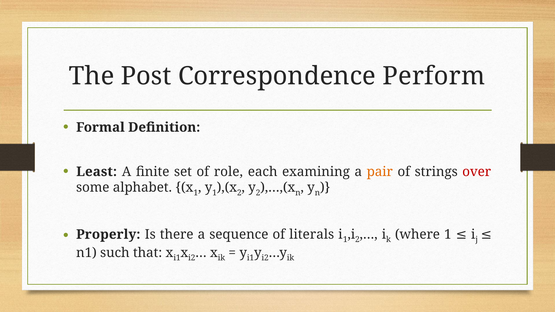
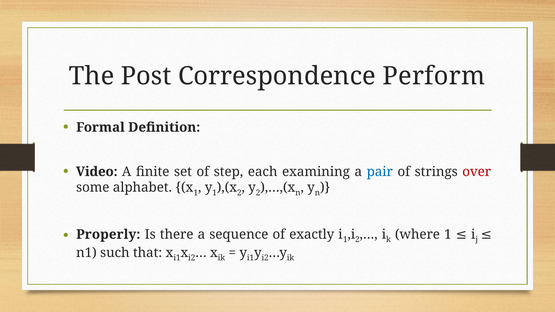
Least: Least -> Video (97, 172)
role: role -> step (228, 172)
pair colour: orange -> blue (380, 172)
literals: literals -> exactly (312, 235)
